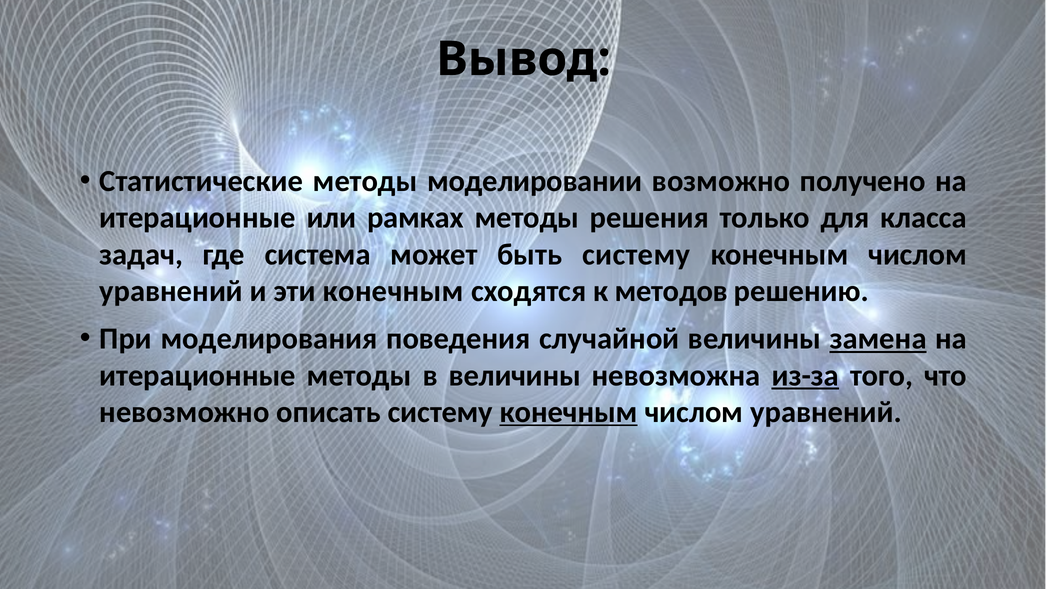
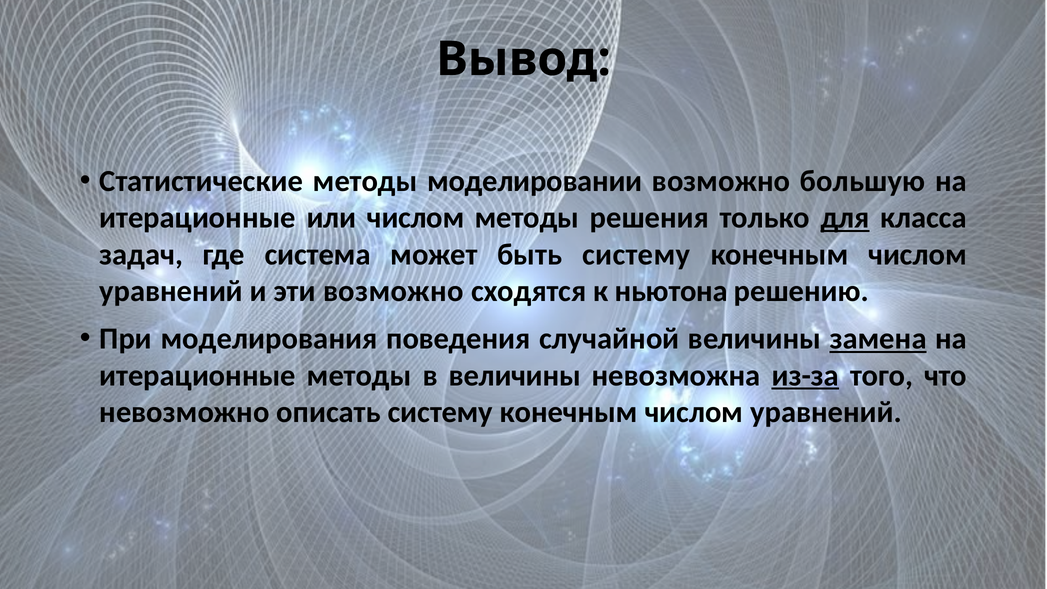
получено: получено -> большую (863, 181)
или рамках: рамках -> числом (416, 218)
для underline: none -> present (845, 218)
эти конечным: конечным -> возможно (393, 291)
методов: методов -> ньютона (671, 291)
конечным underline: present -> none (569, 412)
